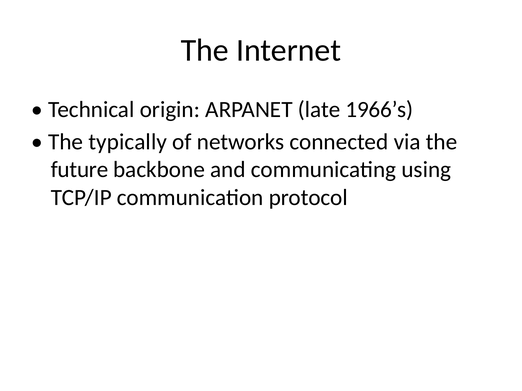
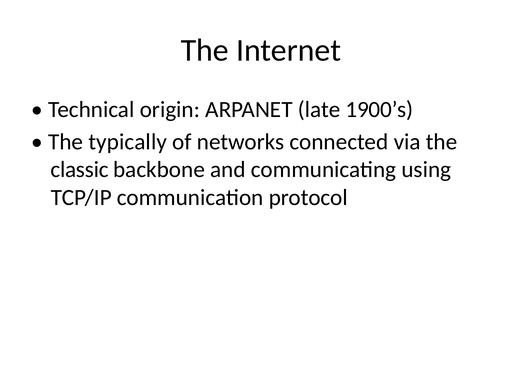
1966’s: 1966’s -> 1900’s (379, 110)
future: future -> classic (80, 170)
